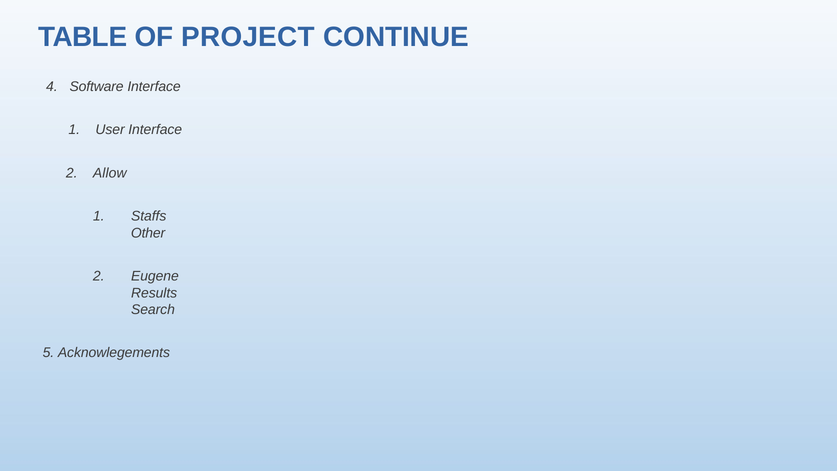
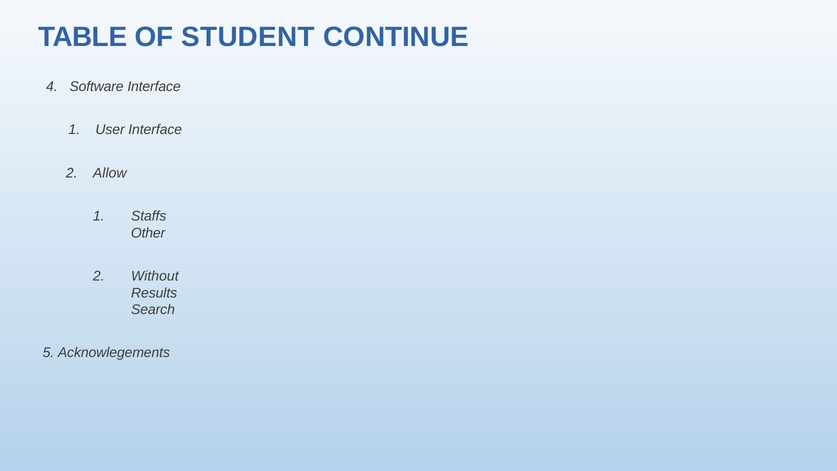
PROJECT: PROJECT -> STUDENT (248, 37)
Eugene: Eugene -> Without (155, 276)
